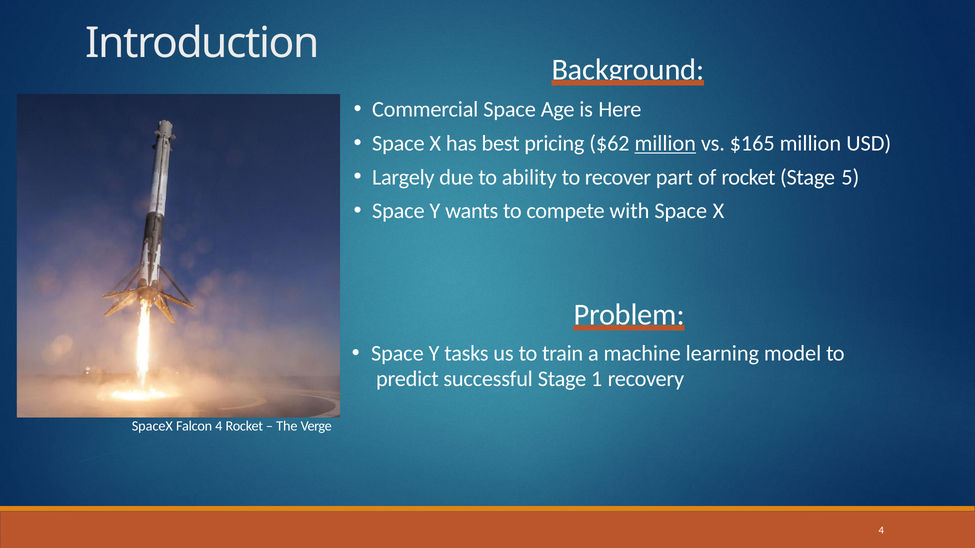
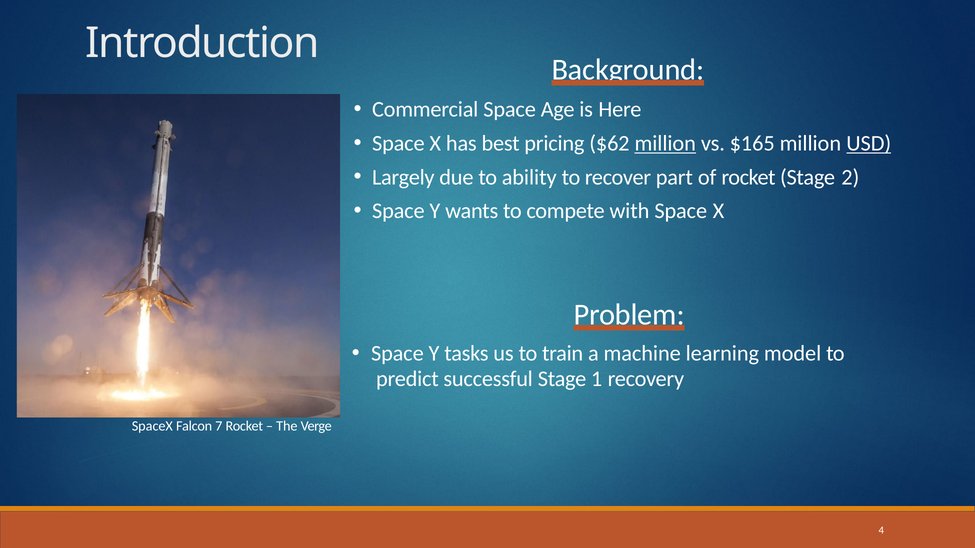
USD underline: none -> present (869, 143)
5: 5 -> 2 (850, 177)
Falcon 4: 4 -> 7 (219, 426)
